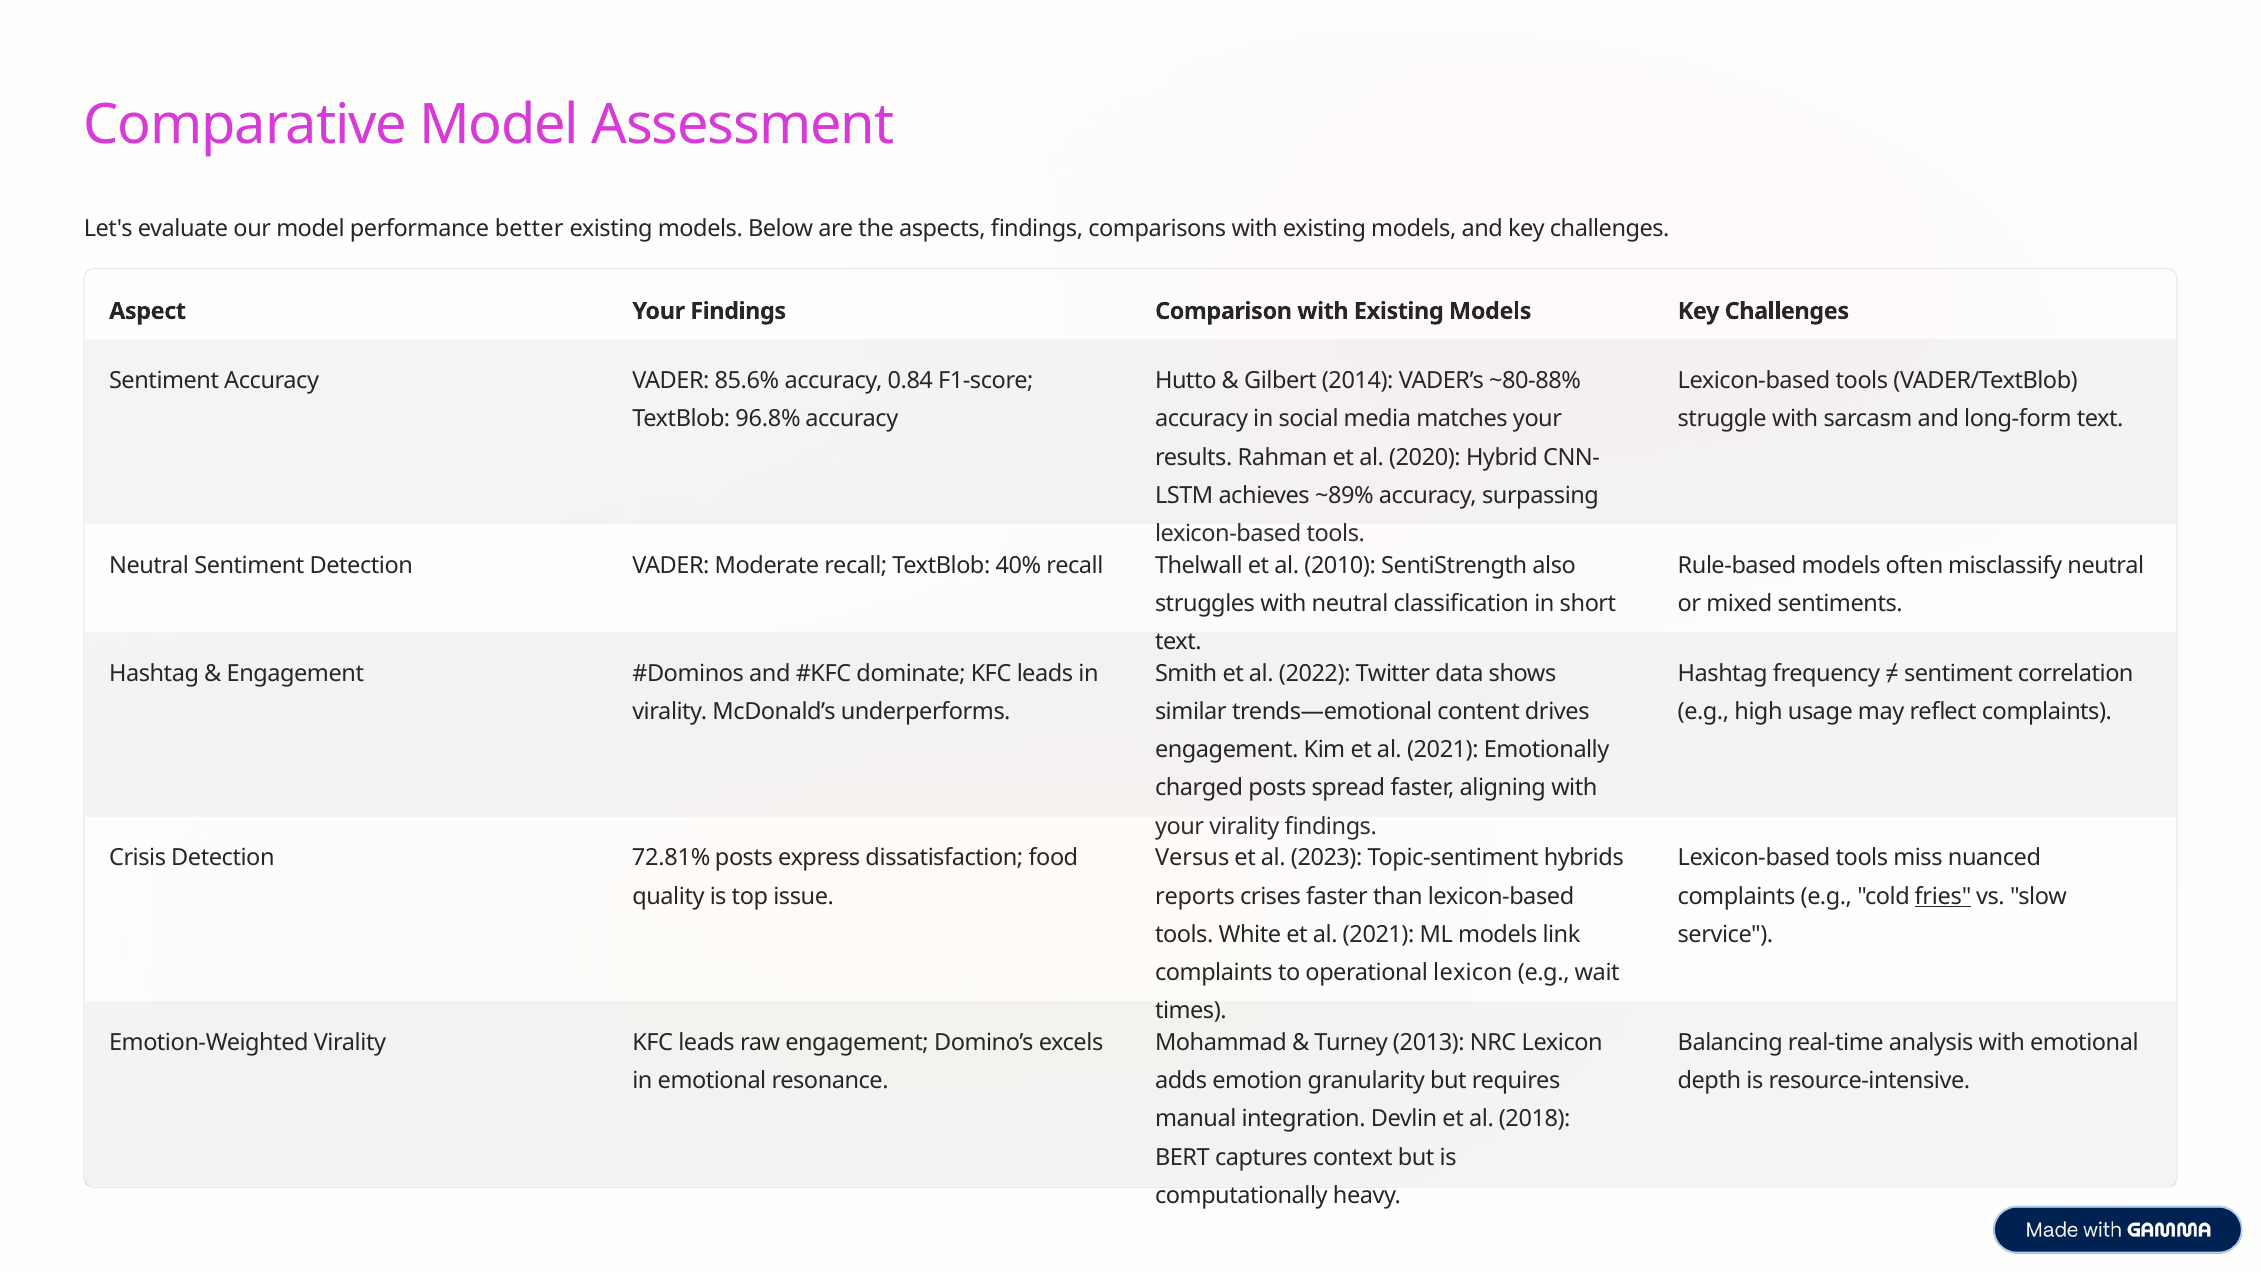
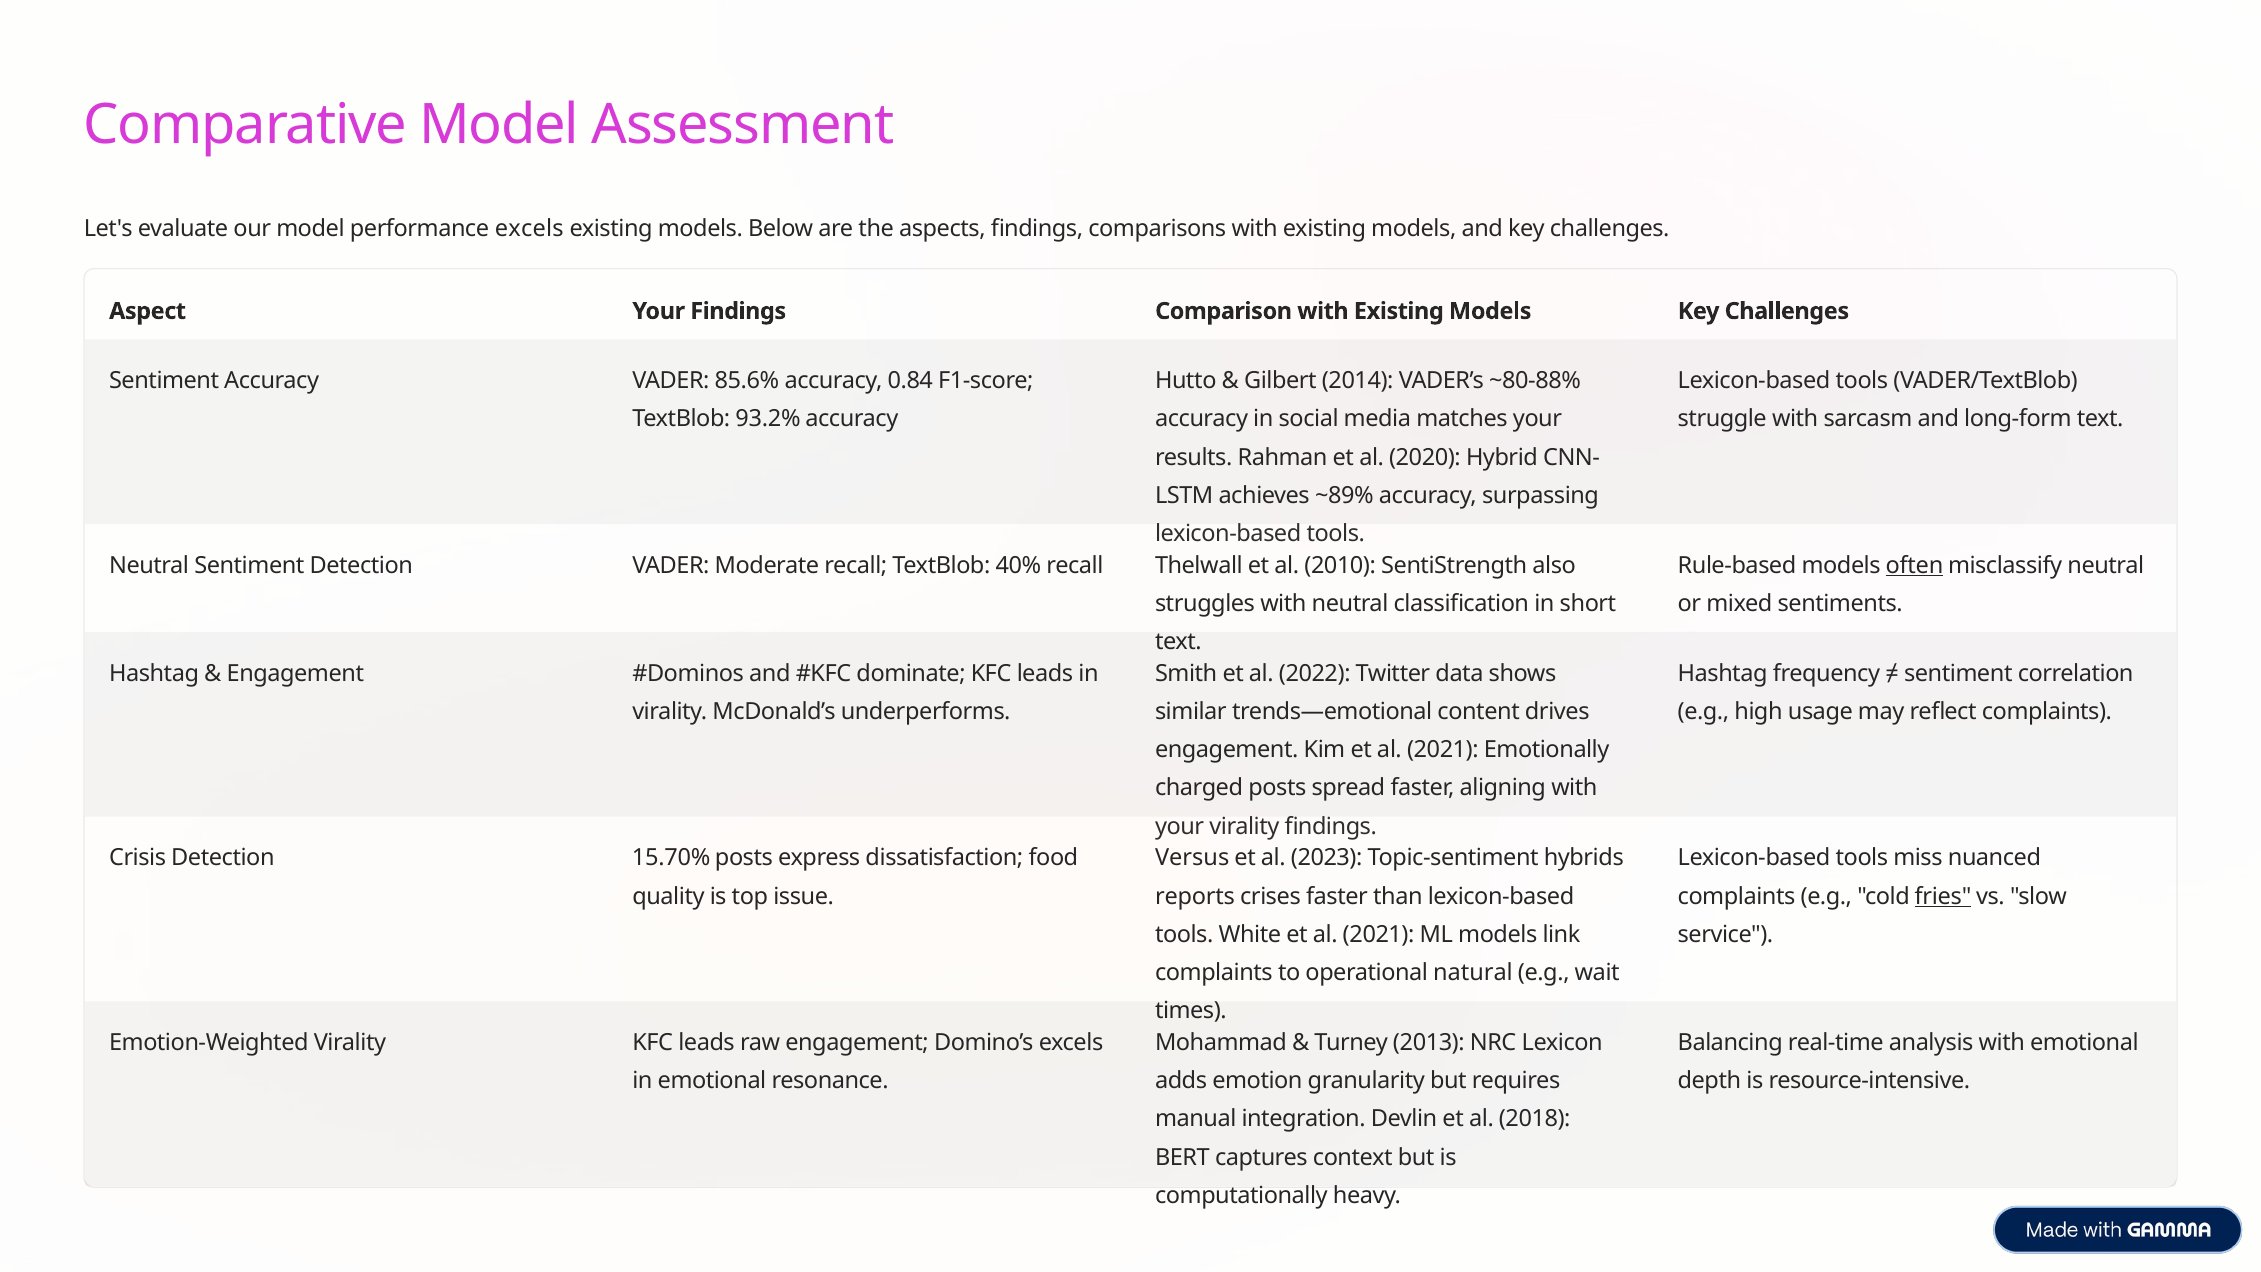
performance better: better -> excels (529, 229)
96.8%: 96.8% -> 93.2% (768, 419)
often underline: none -> present (1914, 565)
72.81%: 72.81% -> 15.70% (671, 858)
operational lexicon: lexicon -> natural (1473, 973)
